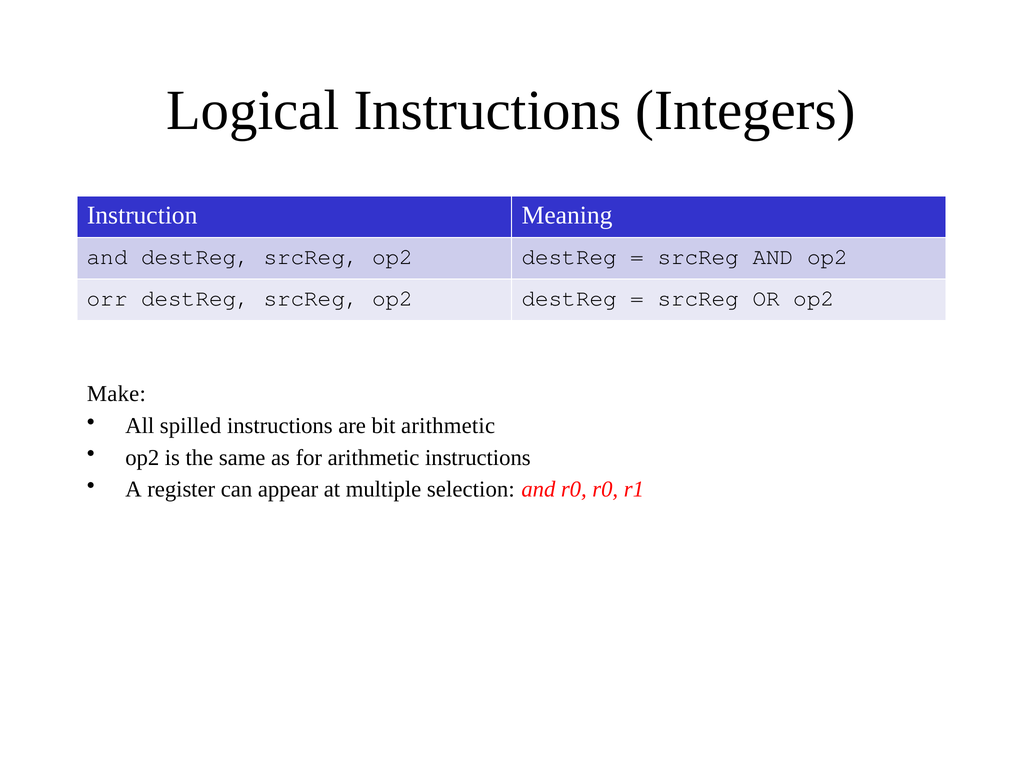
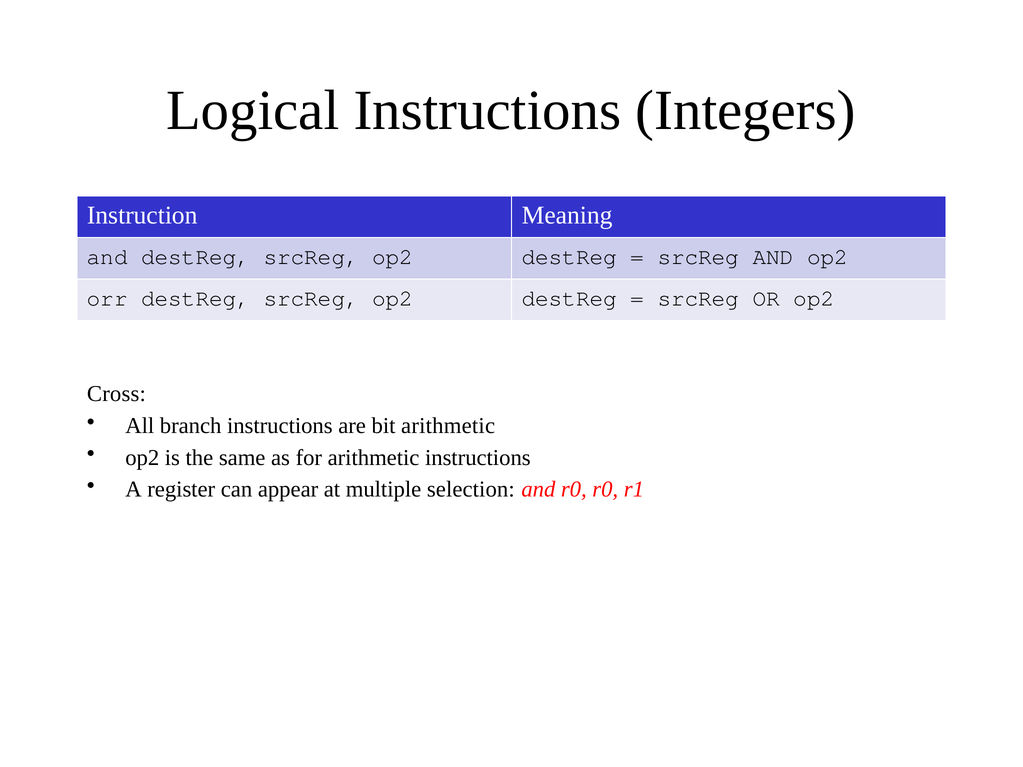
Make: Make -> Cross (116, 394)
spilled: spilled -> branch (191, 426)
